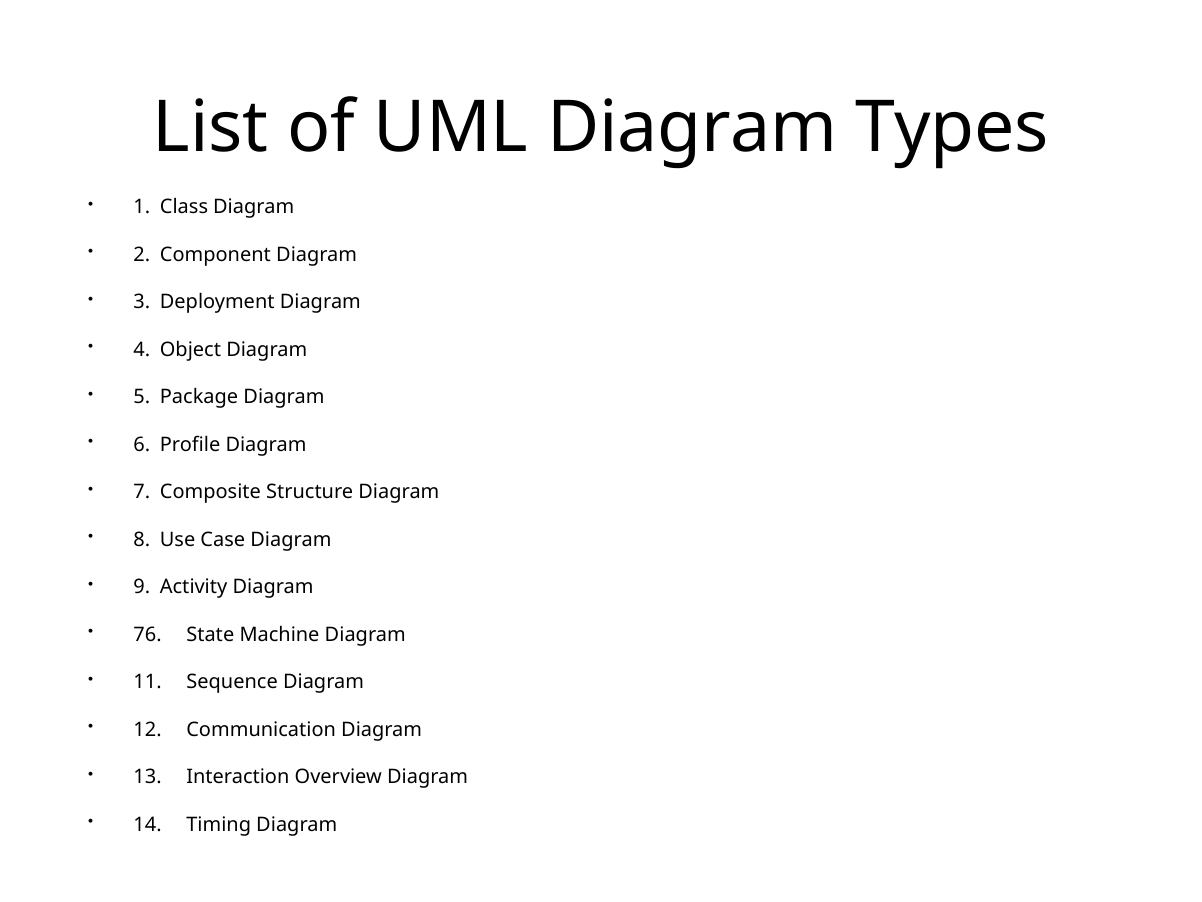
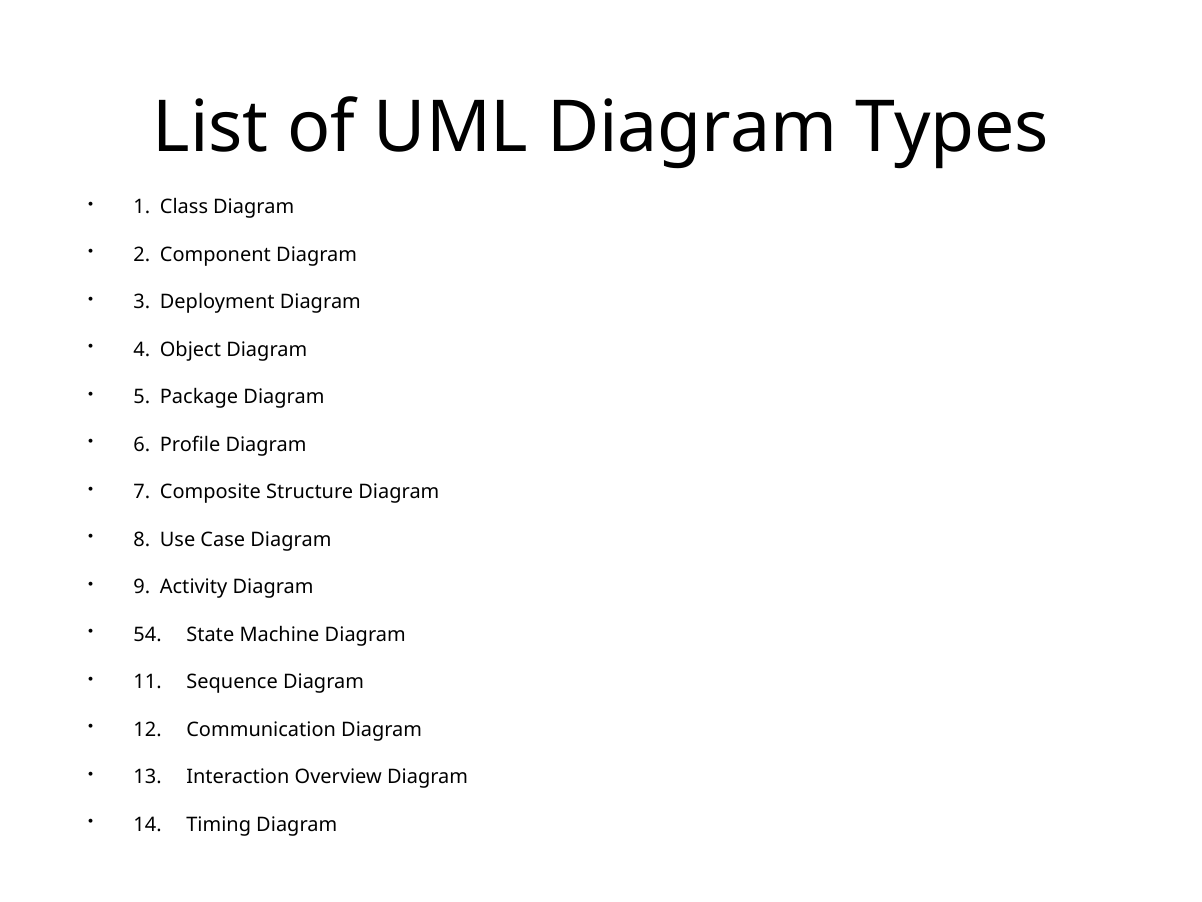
76: 76 -> 54 (148, 634)
